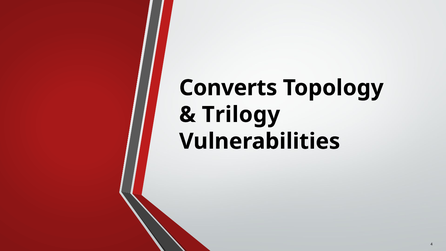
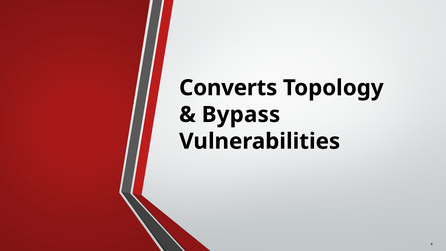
Trilogy: Trilogy -> Bypass (241, 115)
